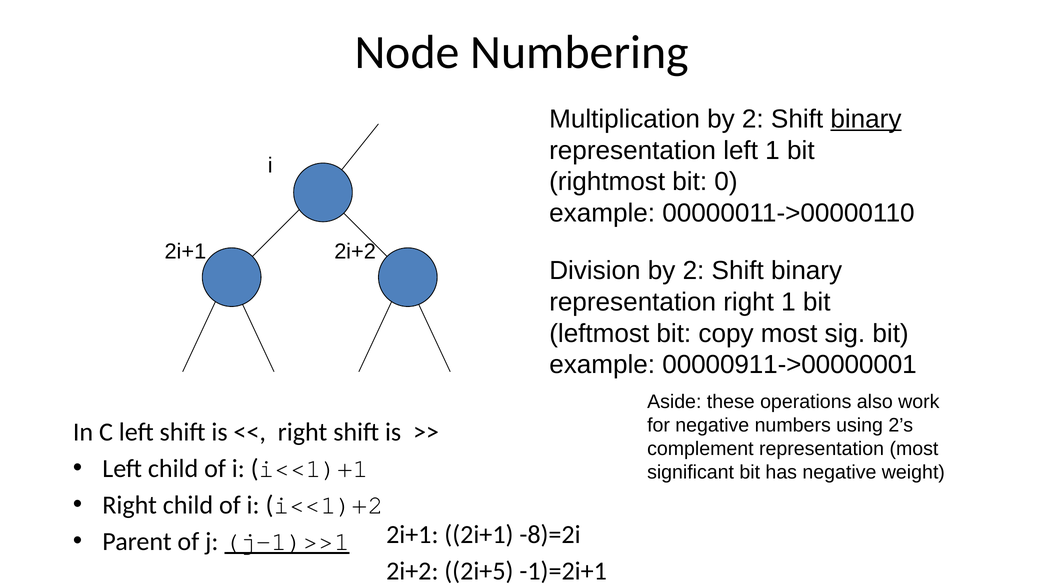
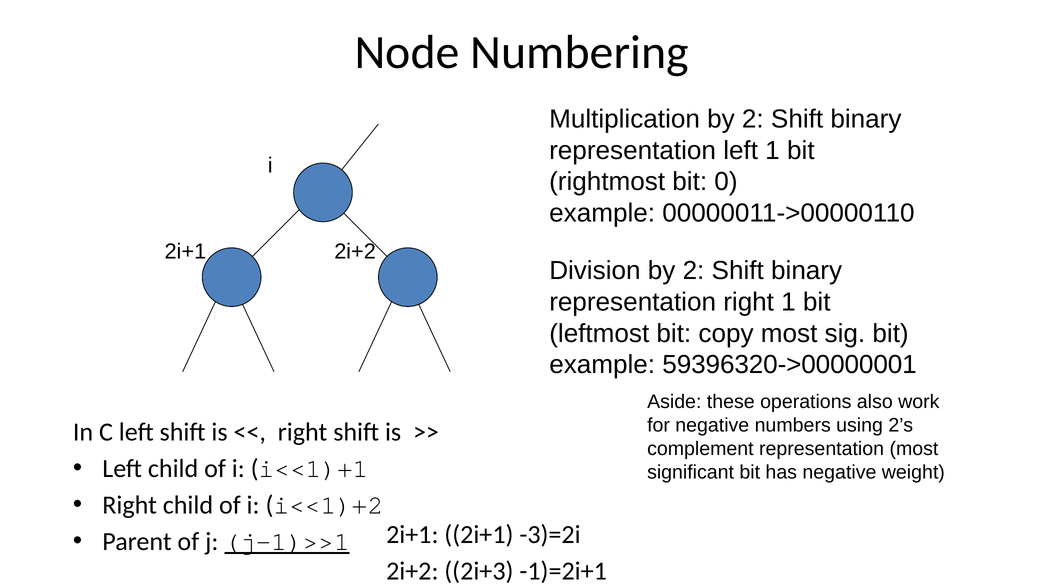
binary underline: present -> none (866, 119)
00000911->00000001: 00000911->00000001 -> 59396320->00000001 (790, 365)
-8)=2i: -8)=2i -> -3)=2i (550, 535)
2i+5: 2i+5 -> 2i+3 (479, 571)
